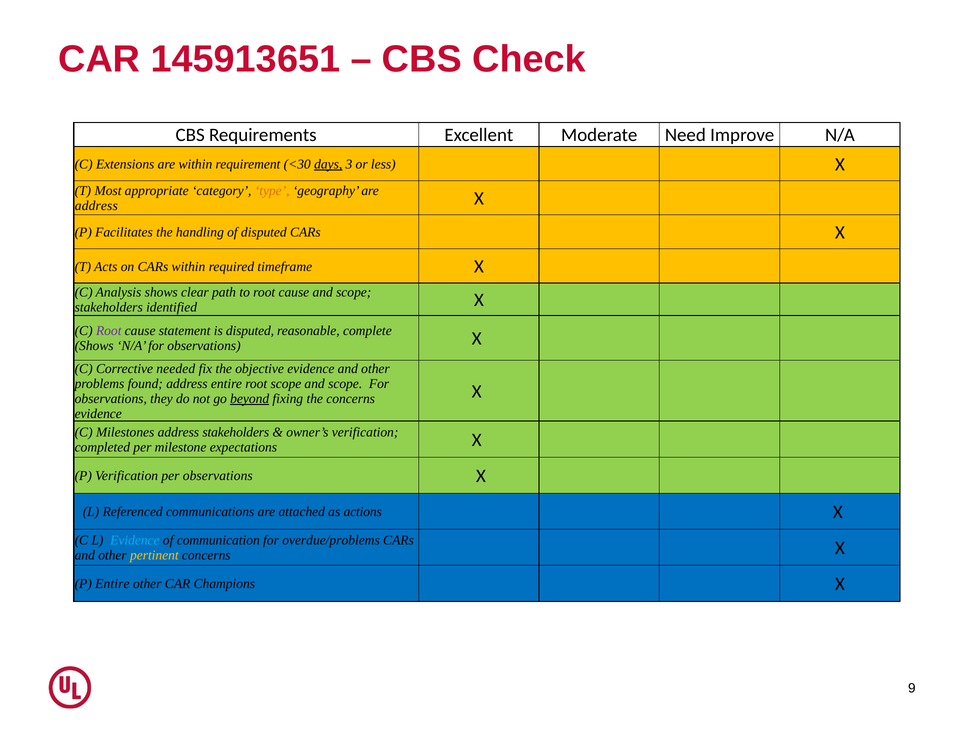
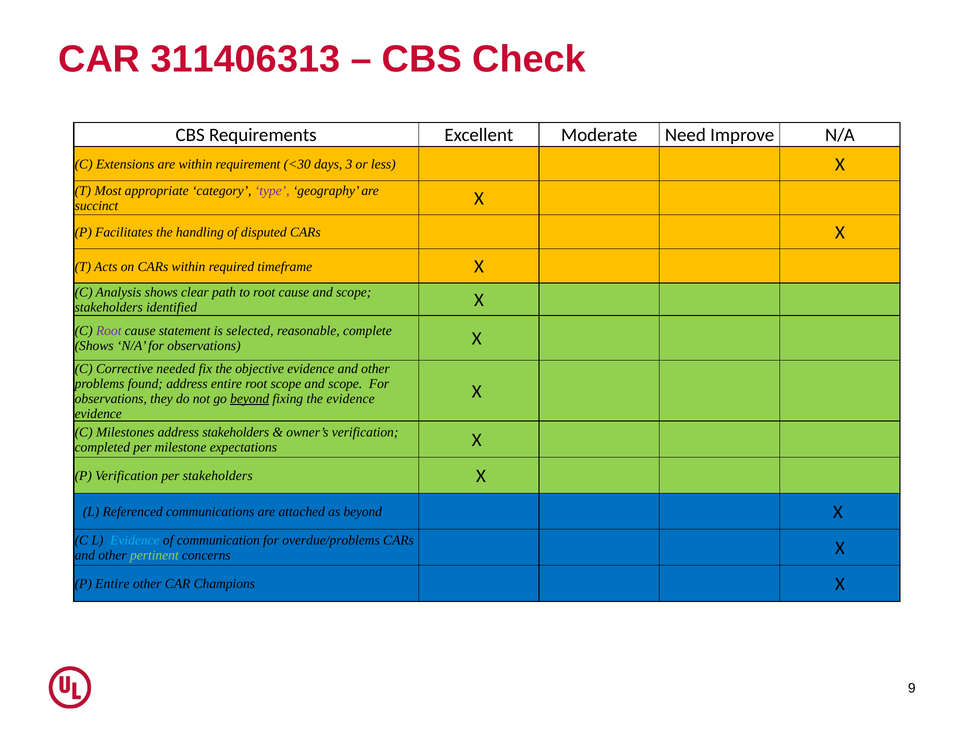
145913651: 145913651 -> 311406313 (245, 60)
days underline: present -> none (328, 164)
type colour: orange -> purple (272, 191)
address: address -> succinct (96, 206)
is disputed: disputed -> selected (250, 331)
the concerns: concerns -> evidence (351, 399)
per observations: observations -> stakeholders (218, 476)
as actions: actions -> beyond (363, 512)
pertinent colour: yellow -> light green (154, 556)
